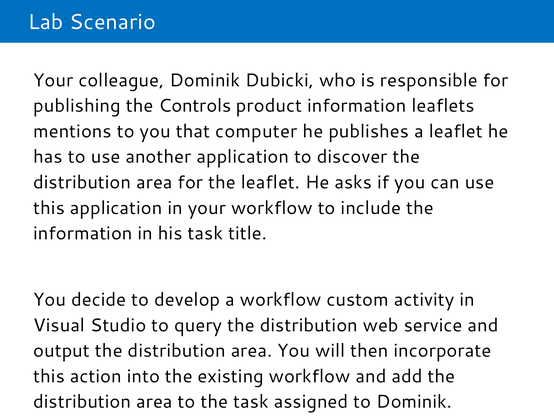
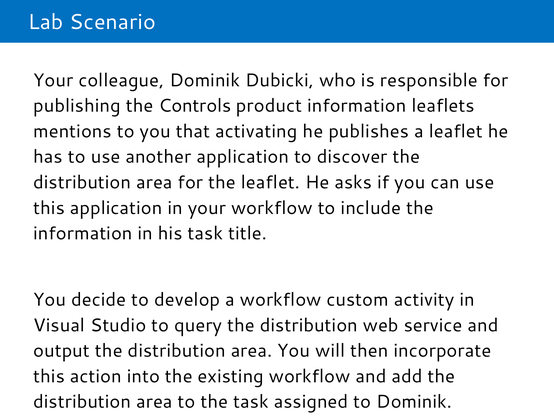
computer: computer -> activating (256, 131)
